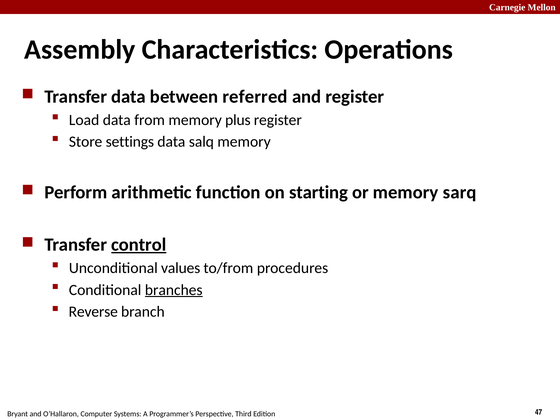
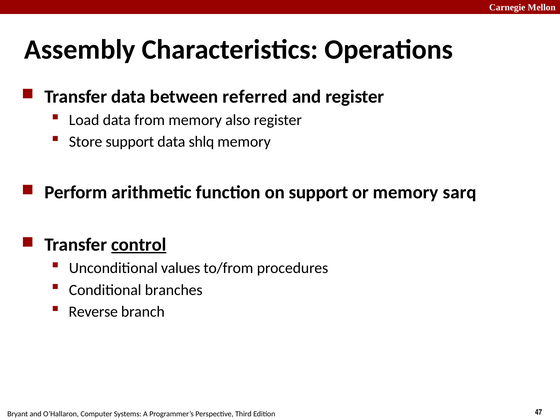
plus: plus -> also (238, 120)
Store settings: settings -> support (130, 142)
salq: salq -> shlq (201, 142)
on starting: starting -> support (319, 192)
branches underline: present -> none (174, 290)
